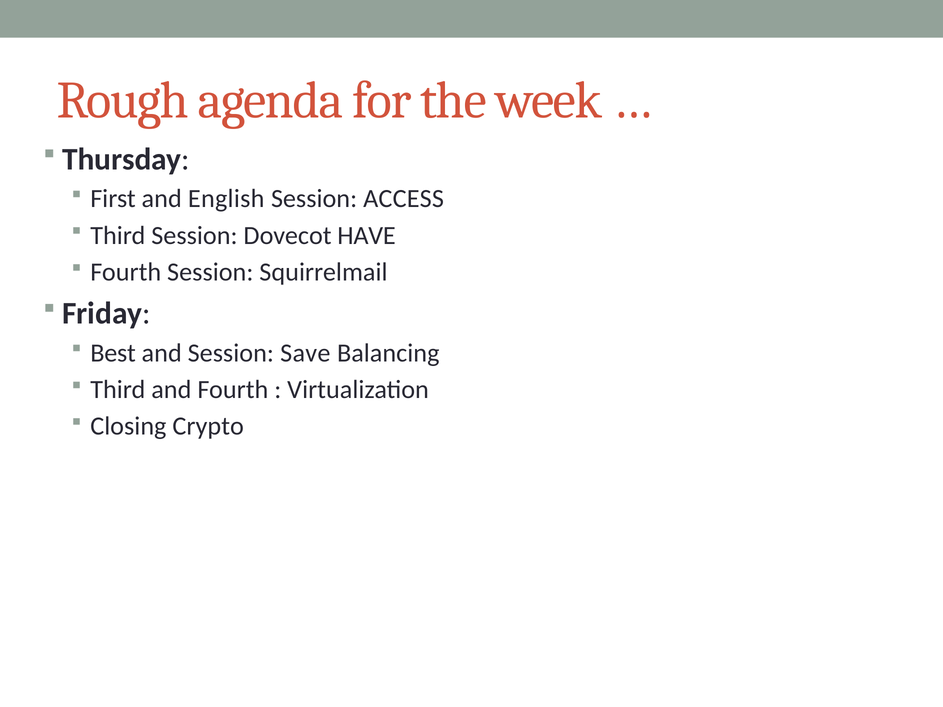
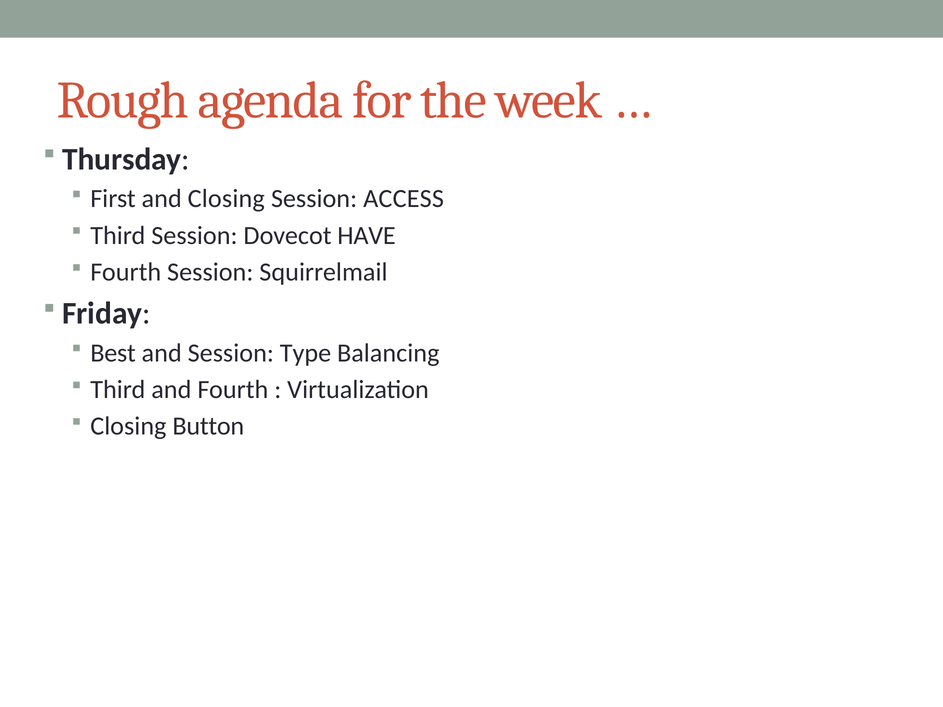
and English: English -> Closing (226, 199)
Save: Save -> Type (306, 353)
Crypto: Crypto -> Button (208, 426)
